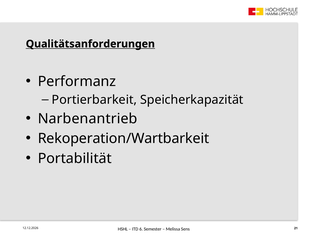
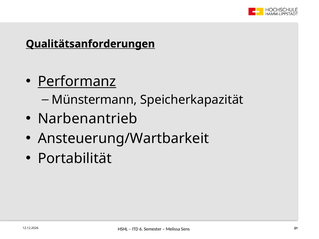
Performanz underline: none -> present (77, 82)
Portierbarkeit: Portierbarkeit -> Münstermann (94, 100)
Rekoperation/Wartbarkeit: Rekoperation/Wartbarkeit -> Ansteuerung/Wartbarkeit (123, 139)
